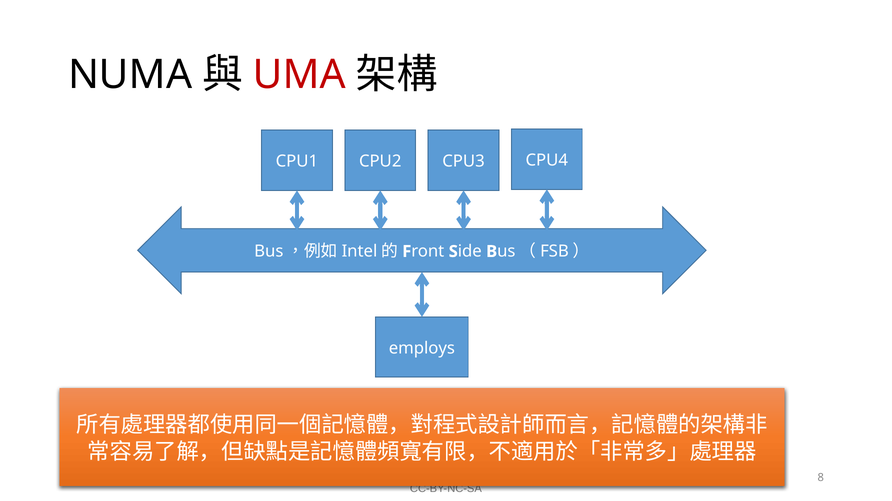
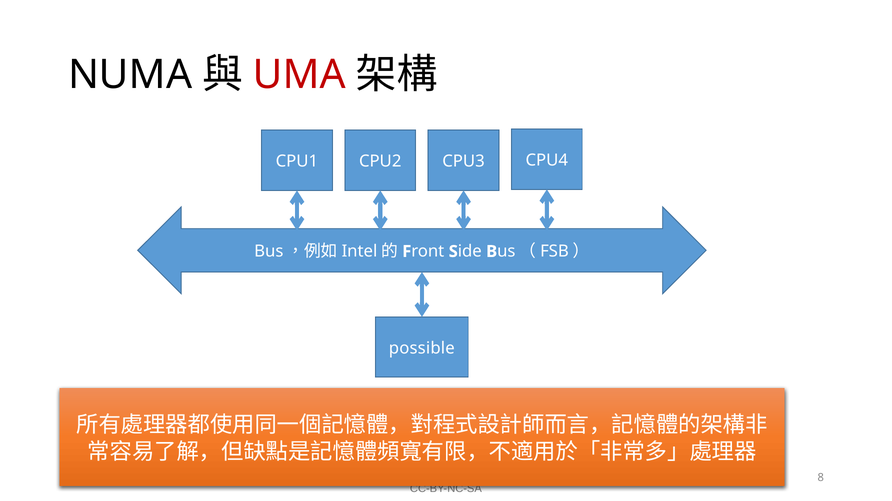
employs: employs -> possible (422, 349)
